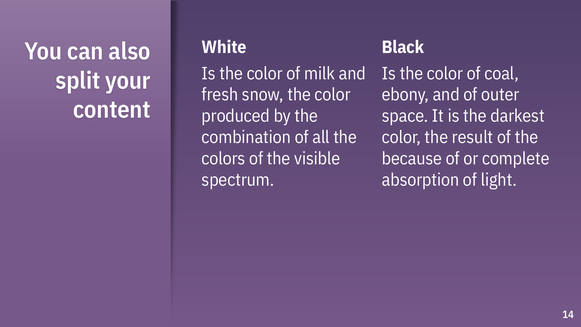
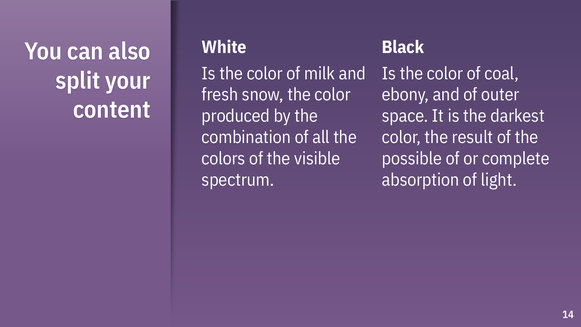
because: because -> possible (412, 159)
